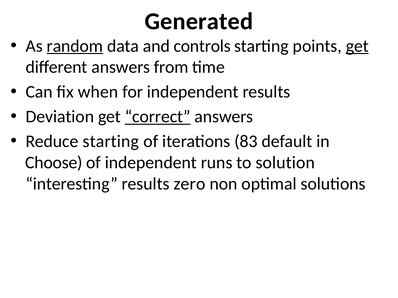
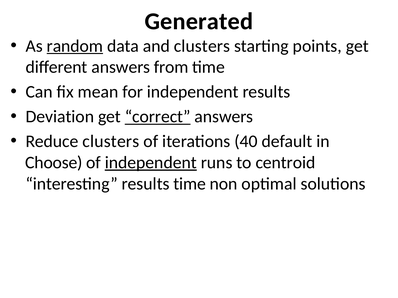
and controls: controls -> clusters (202, 46)
get underline: present -> none (357, 46)
when: when -> mean (98, 92)
Reduce starting: starting -> clusters (111, 142)
83: 83 -> 40 (246, 142)
independent underline: none -> present (151, 163)
solution: solution -> centroid (285, 163)
results zero: zero -> time (190, 184)
